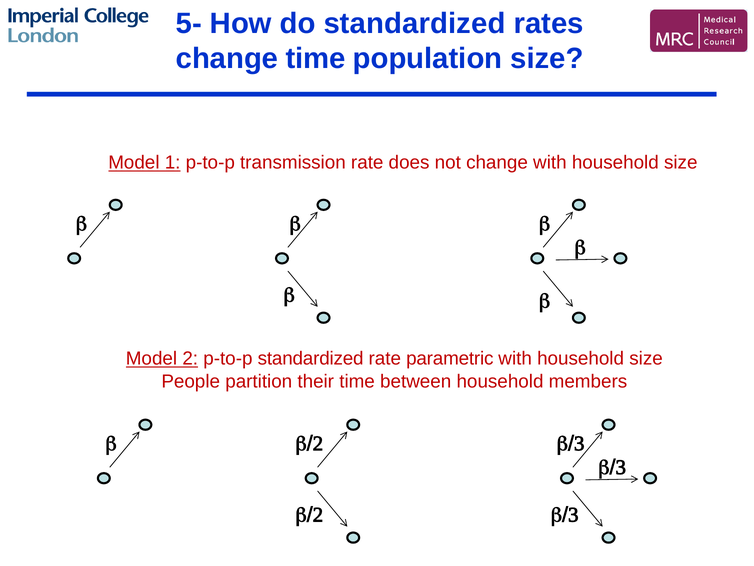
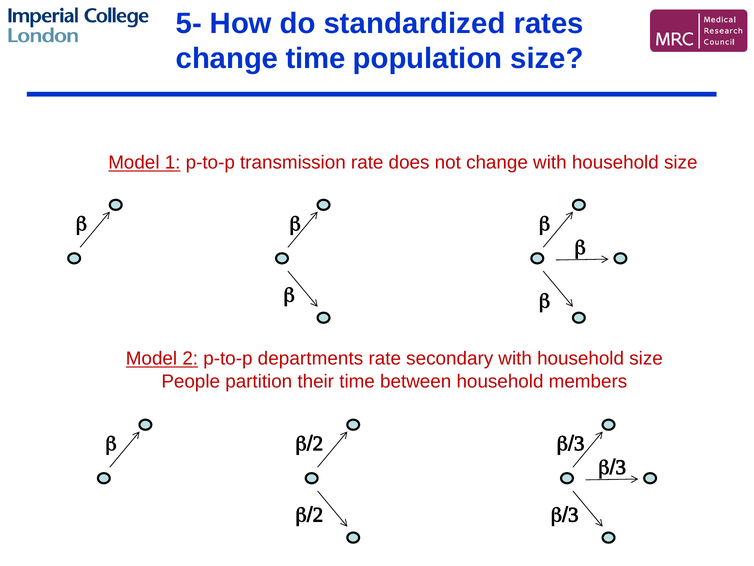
p-to-p standardized: standardized -> departments (311, 358)
parametric: parametric -> secondary (450, 358)
